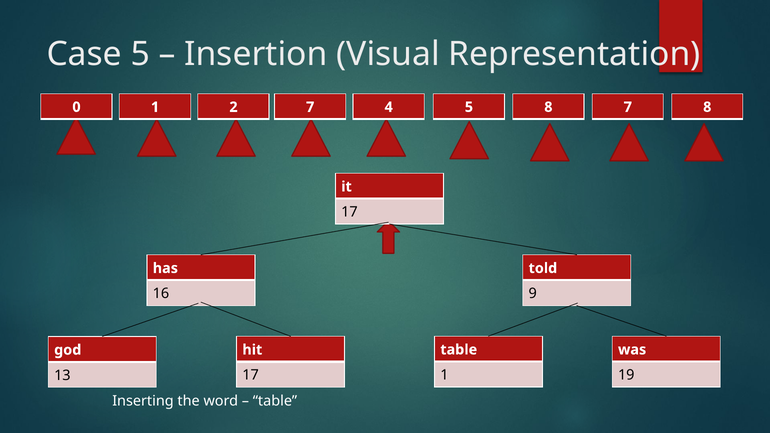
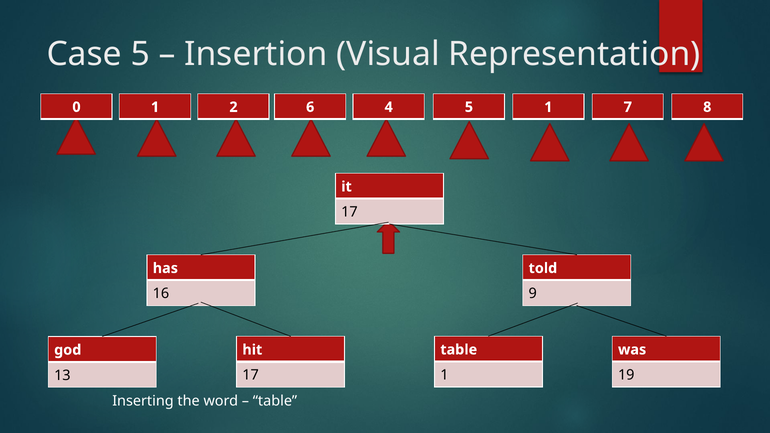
2 7: 7 -> 6 (310, 107)
5 8: 8 -> 1 (548, 107)
